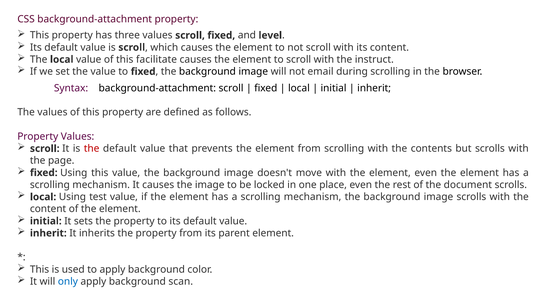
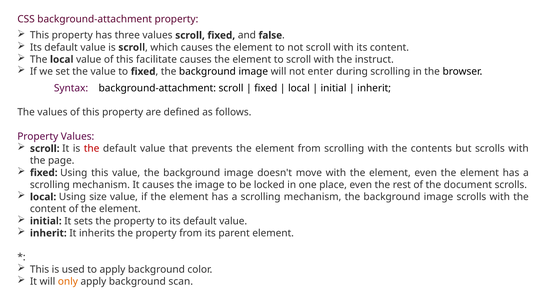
level: level -> false (270, 35)
email: email -> enter (321, 72)
test: test -> size (98, 197)
only colour: blue -> orange (68, 282)
